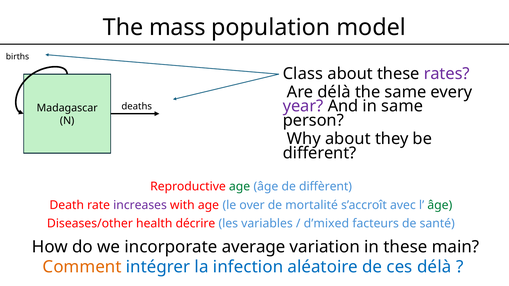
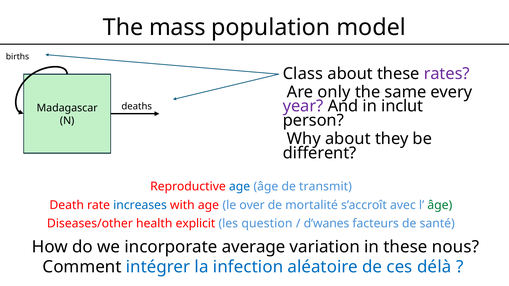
Are délà: délà -> only (334, 92)
in same: same -> inclut (402, 106)
age colour: green -> blue (240, 187)
diffèrent: diffèrent -> transmit (325, 187)
increases colour: purple -> blue (140, 205)
décrire: décrire -> explicit (195, 224)
variables: variables -> question (267, 224)
d’mixed: d’mixed -> d’wanes (326, 224)
main: main -> nous (455, 247)
Comment colour: orange -> black (82, 267)
